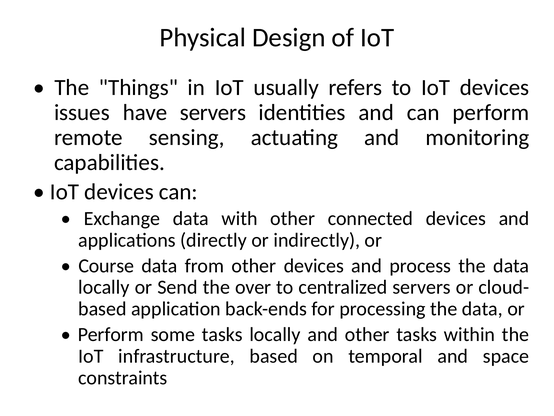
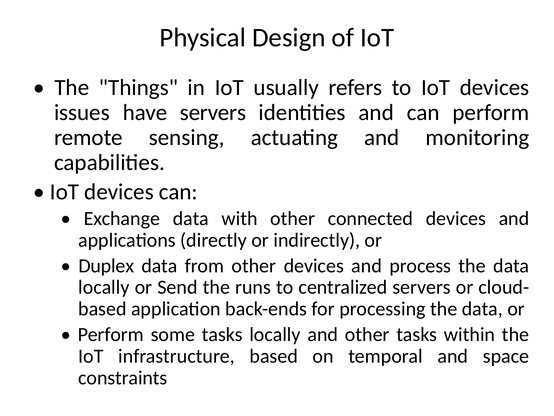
Course: Course -> Duplex (106, 265)
over: over -> runs (253, 287)
